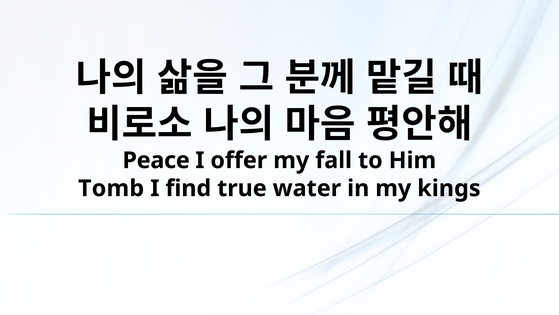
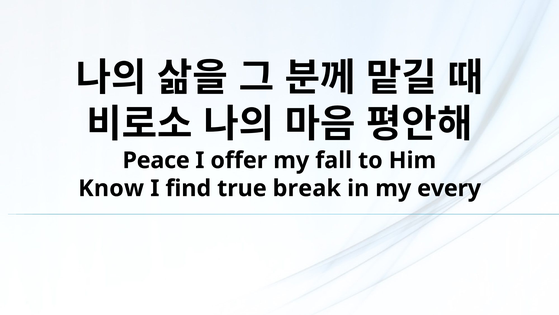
Tomb: Tomb -> Know (111, 188)
water: water -> break (307, 188)
kings: kings -> every (449, 188)
